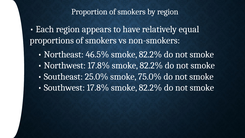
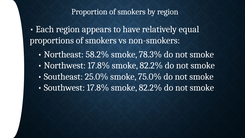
46.5%: 46.5% -> 58.2% (97, 54)
82.2%: 82.2% -> 78.3% (150, 54)
